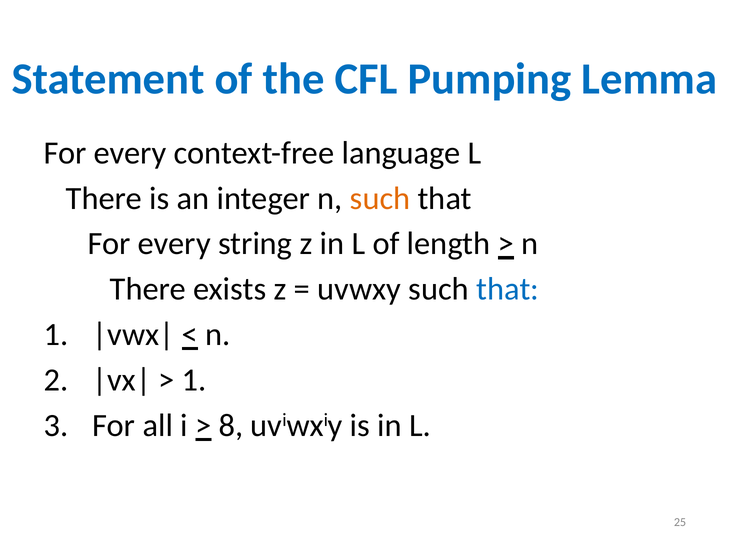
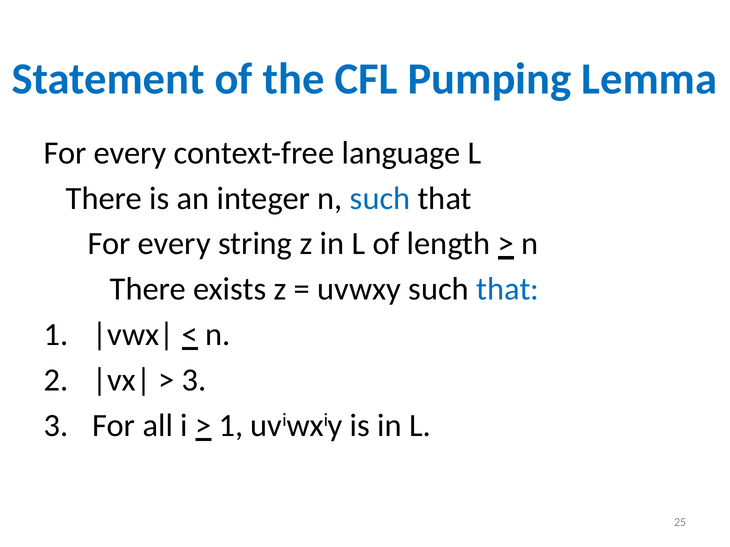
such colour: orange -> blue (380, 199)
1: 1 -> 3 (194, 380)
8: 8 -> 1 (231, 426)
